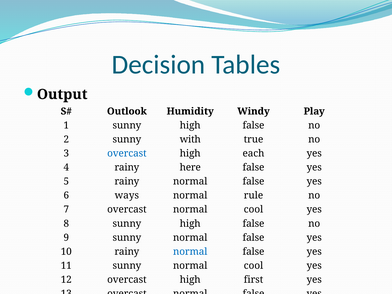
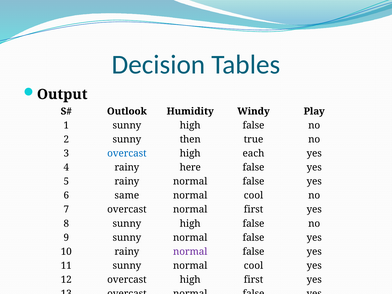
with: with -> then (190, 139)
ways: ways -> same (127, 195)
rule: rule -> cool (253, 195)
overcast normal cool: cool -> first (253, 210)
normal colour: blue -> purple (190, 252)
